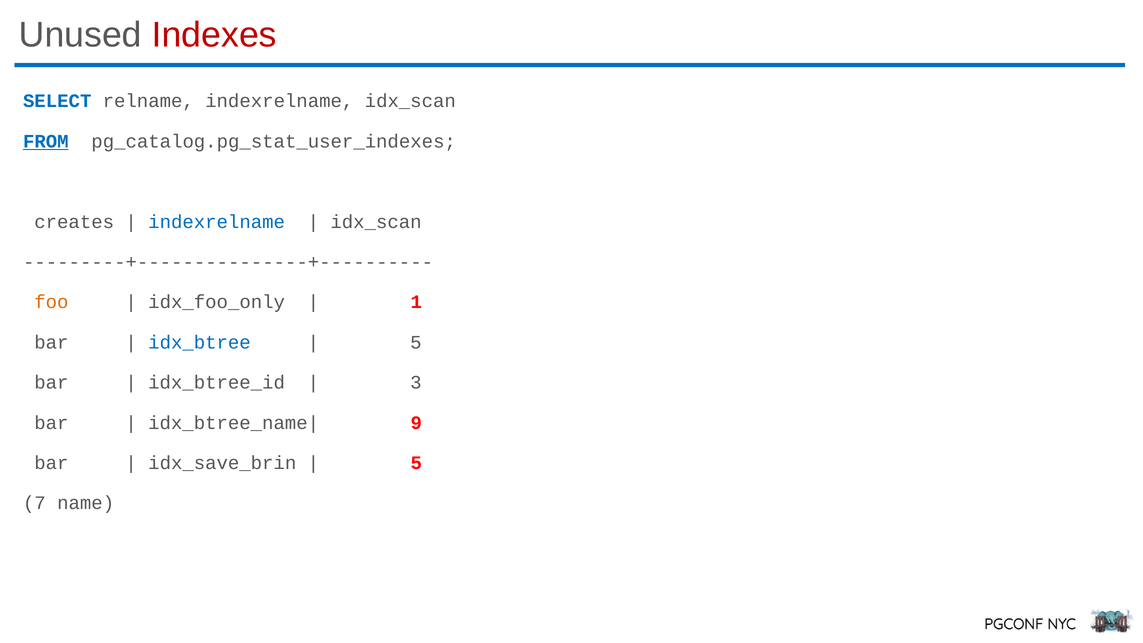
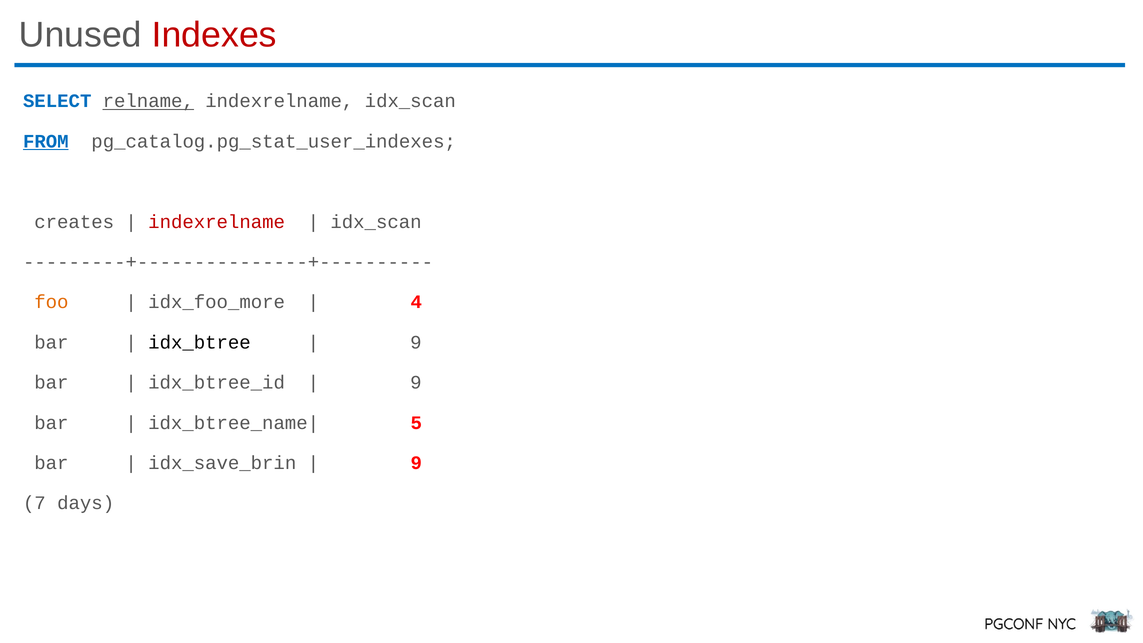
relname underline: none -> present (148, 101)
indexrelname colour: blue -> red (217, 222)
idx_foo_only: idx_foo_only -> idx_foo_more (217, 302)
1: 1 -> 4 (416, 302)
idx_btree colour: blue -> black (199, 342)
5: 5 -> 9 (416, 342)
3: 3 -> 9 (416, 383)
9: 9 -> 5 (416, 423)
5: 5 -> 9 (416, 463)
name: name -> days (86, 503)
